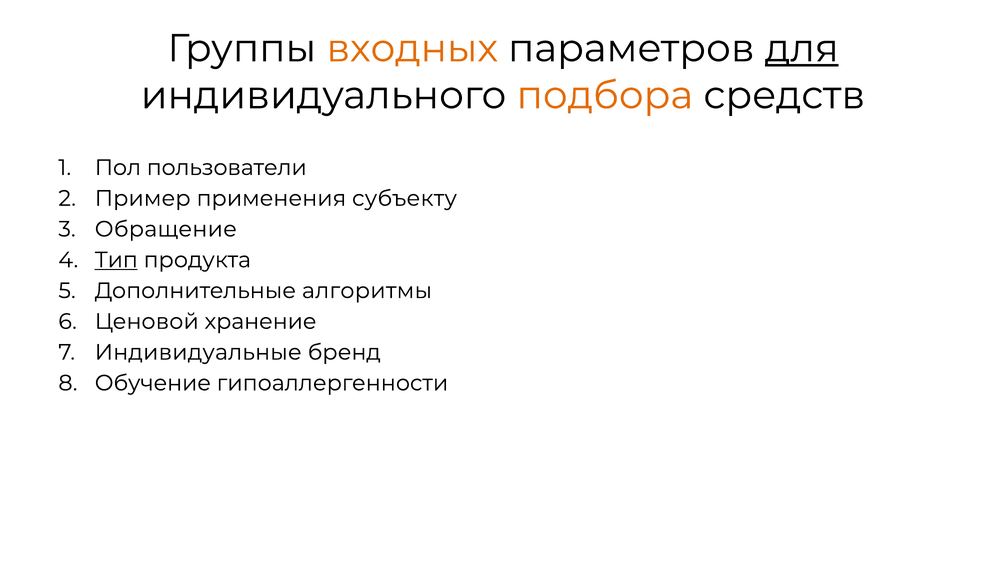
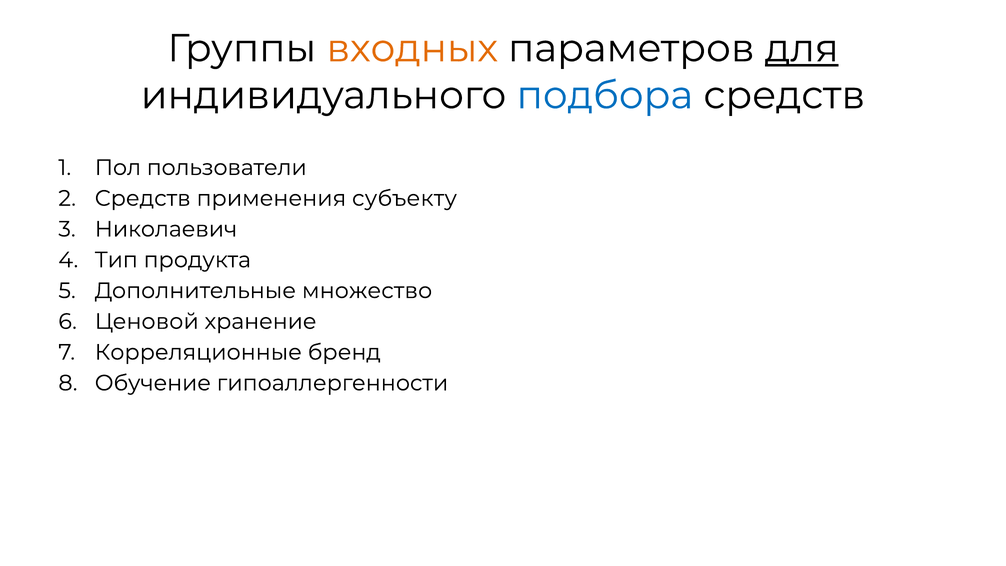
подбора colour: orange -> blue (605, 95)
Пример: Пример -> Средств (143, 198)
Обращение: Обращение -> Николаевич (166, 229)
Тип underline: present -> none (116, 260)
алгоритмы: алгоритмы -> множество (367, 291)
Индивидуальные: Индивидуальные -> Корреляционные (198, 352)
